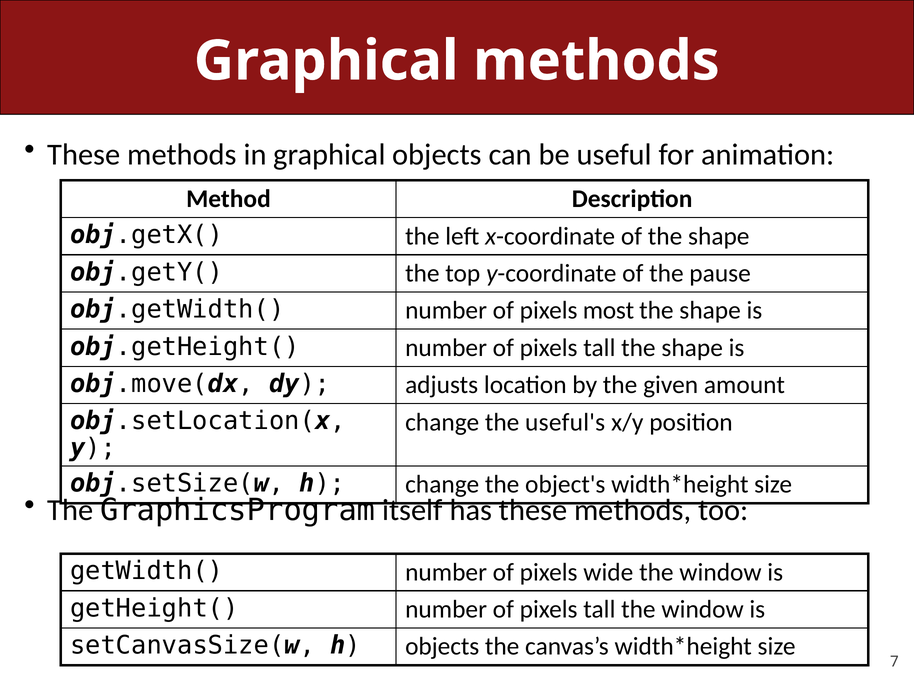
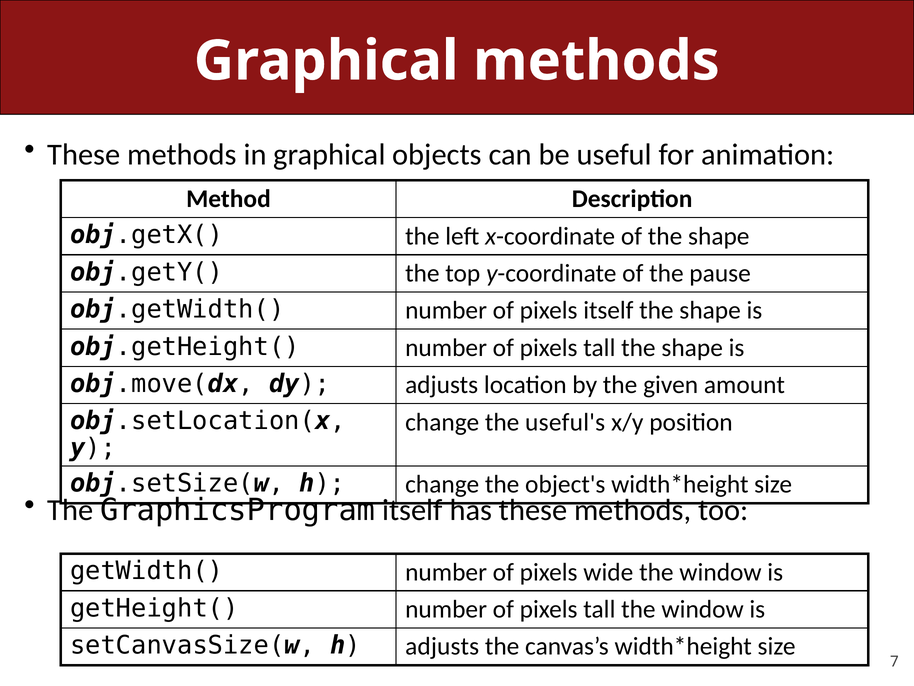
pixels most: most -> itself (608, 310)
h objects: objects -> adjusts (442, 646)
